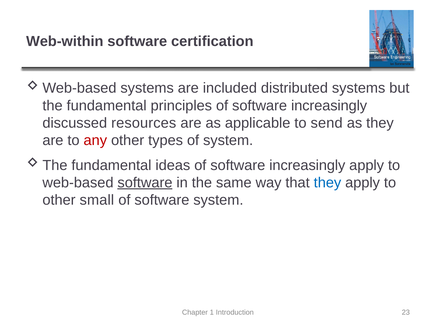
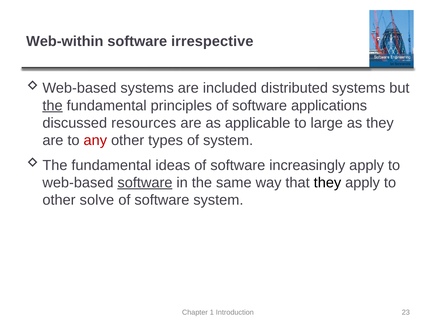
certification: certification -> irrespective (212, 41)
the underline: none -> present (53, 106)
principles of software increasingly: increasingly -> applications (329, 106)
send: send -> large (327, 123)
they colour: blue -> black (327, 183)
small: small -> solve (97, 200)
